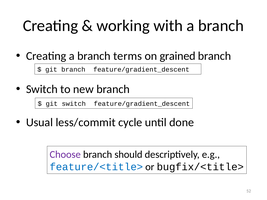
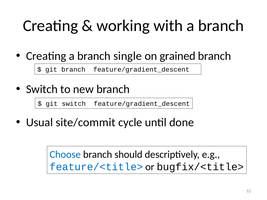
terms: terms -> single (128, 56)
less/commit: less/commit -> site/commit (86, 123)
Choose colour: purple -> blue (65, 155)
